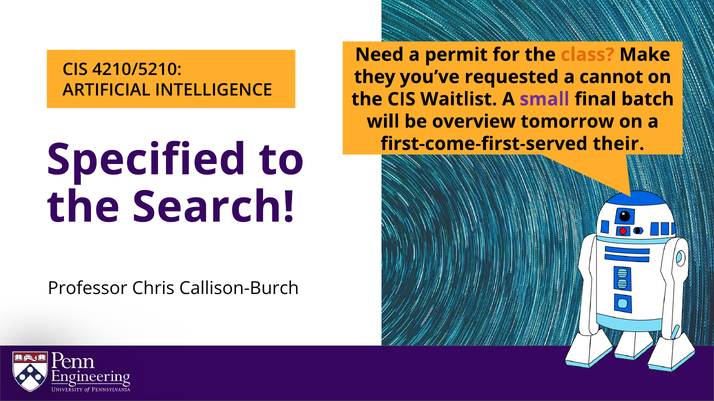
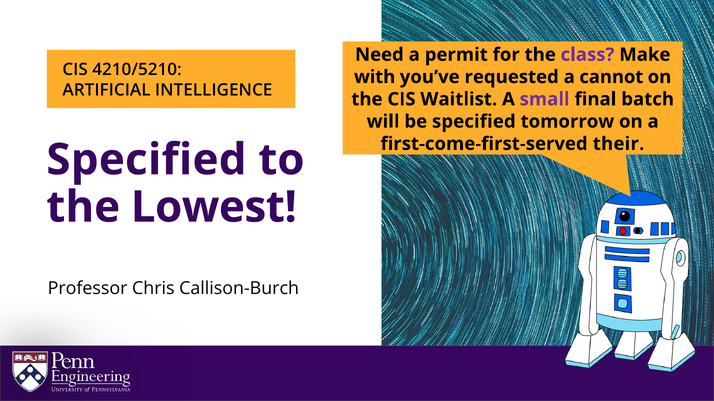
class colour: orange -> purple (587, 55)
they: they -> with (375, 77)
be overview: overview -> specified (474, 122)
Search: Search -> Lowest (214, 207)
